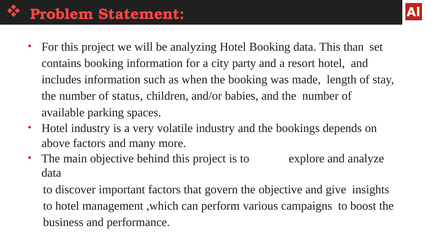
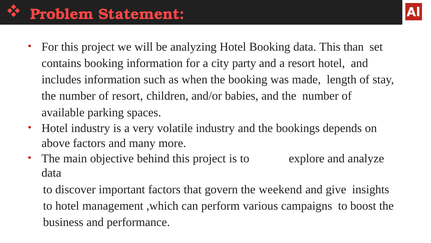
of status: status -> resort (128, 96)
the objective: objective -> weekend (280, 189)
